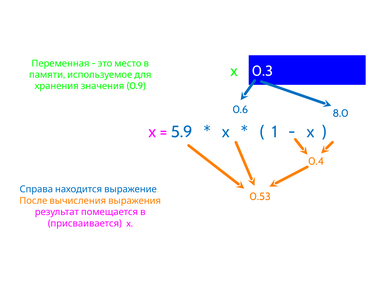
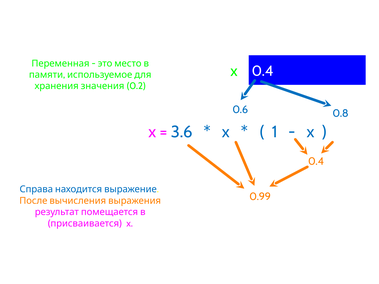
0.3: 0.3 -> 0.4 (263, 71)
0.9: 0.9 -> 0.2 (136, 86)
8.0: 8.0 -> 0.8 (341, 113)
5.9: 5.9 -> 3.6 (182, 132)
0.53: 0.53 -> 0.99 (260, 197)
